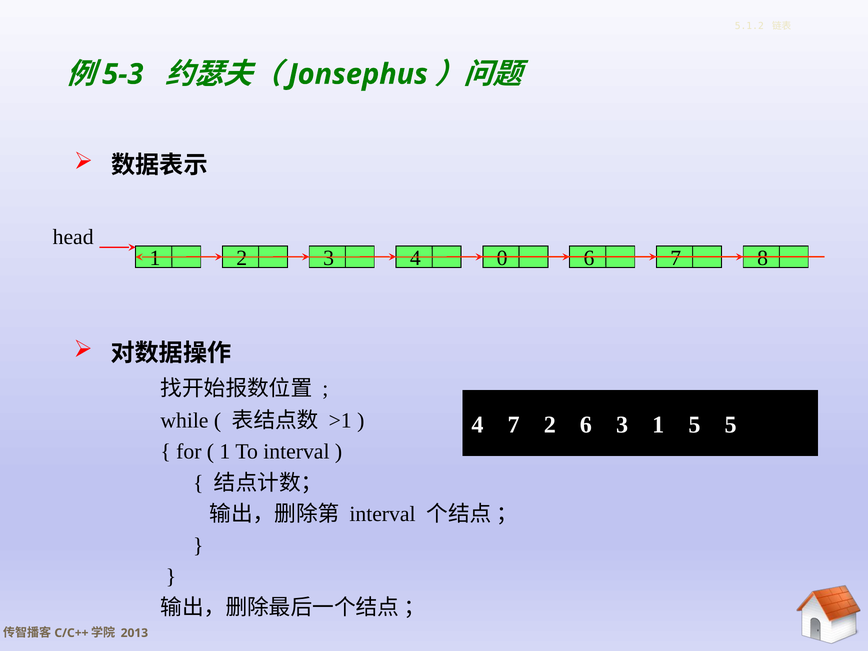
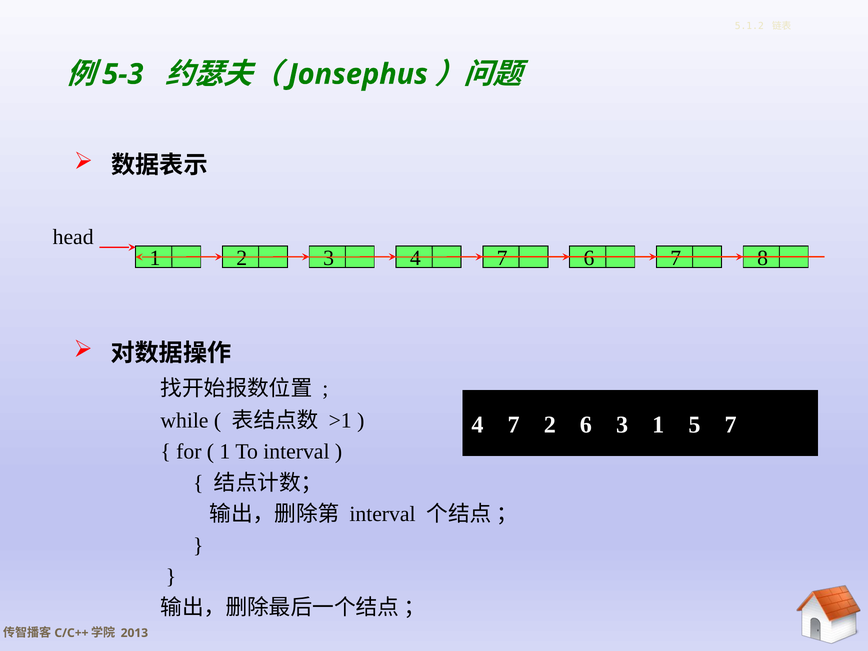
3 4 0: 0 -> 7 (502, 258)
5 5: 5 -> 7 (731, 425)
